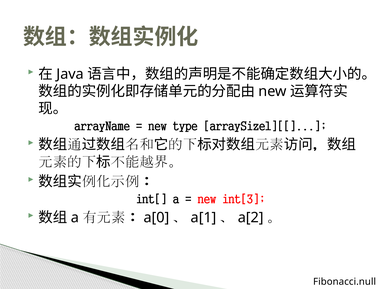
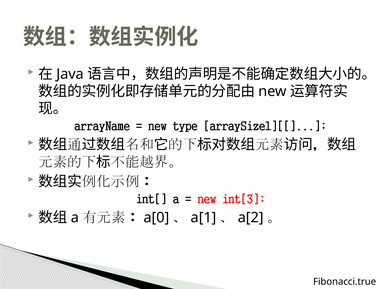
Fibonacci.null: Fibonacci.null -> Fibonacci.true (345, 282)
